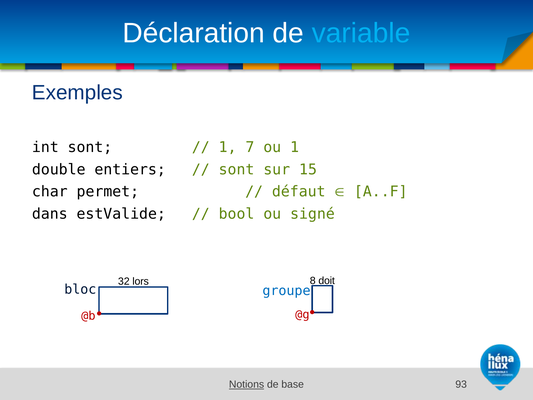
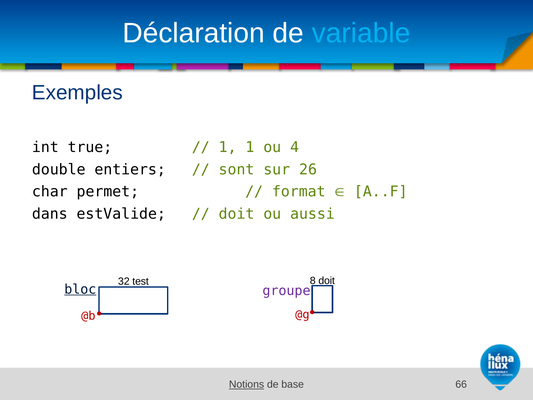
int sont: sont -> true (90, 147)
1 7: 7 -> 1 (250, 147)
ou 1: 1 -> 4 (295, 147)
15: 15 -> 26 (308, 169)
défaut: défaut -> format (299, 192)
bool: bool -> doit (237, 214)
signé: signé -> aussi (312, 214)
lors: lors -> test (141, 281)
bloc underline: none -> present (80, 289)
groupe colour: blue -> purple (286, 291)
93: 93 -> 66 (461, 384)
